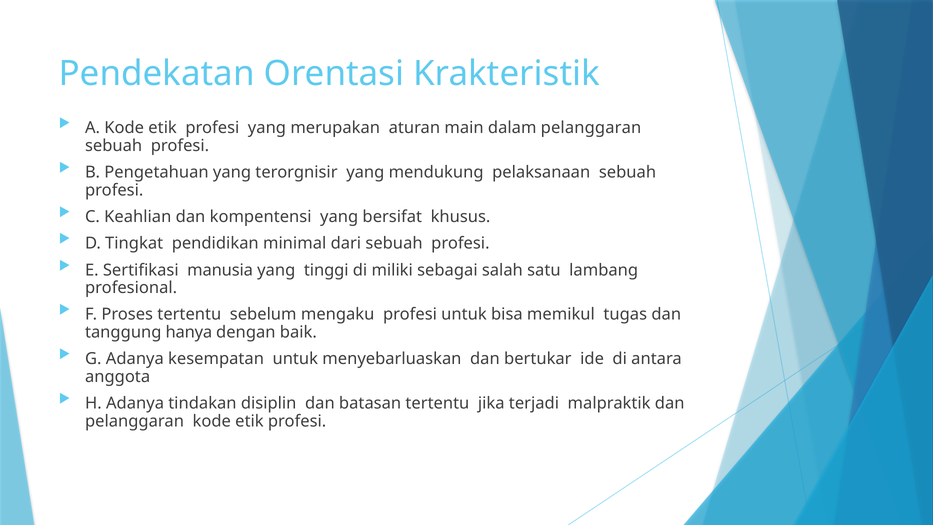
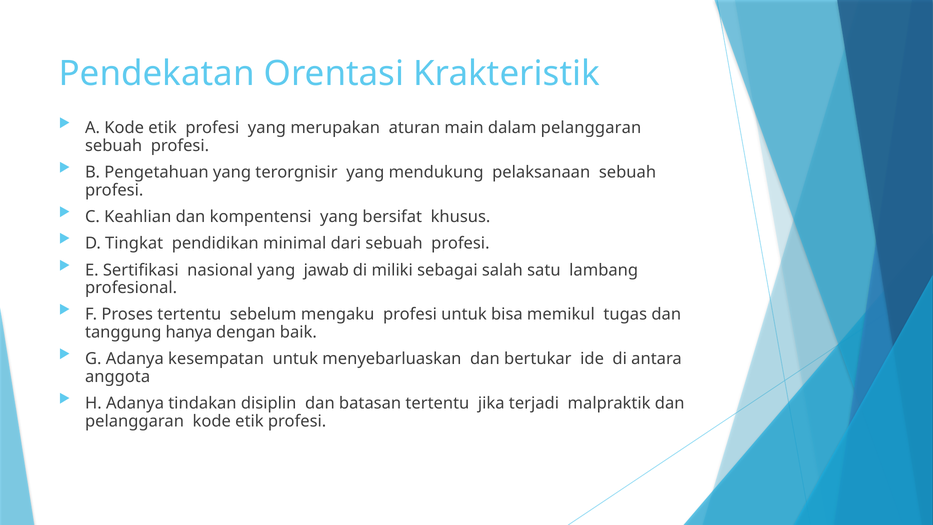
manusia: manusia -> nasional (220, 270)
tinggi: tinggi -> jawab (326, 270)
